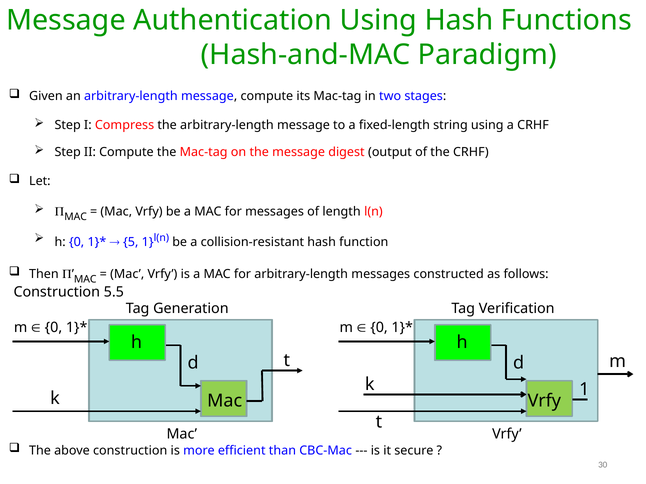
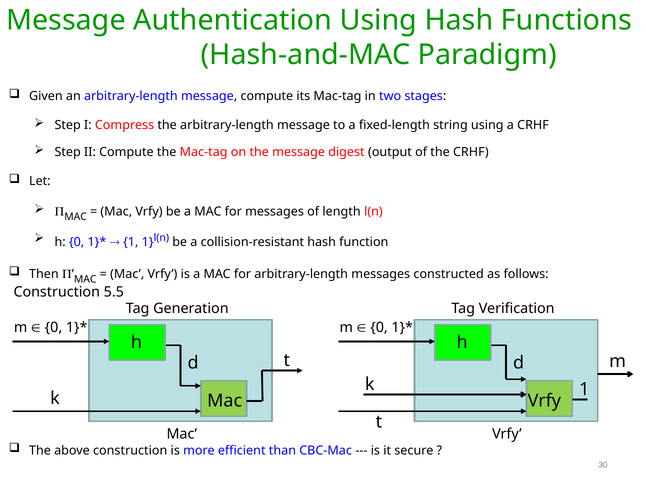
5: 5 -> 1 (131, 243)
